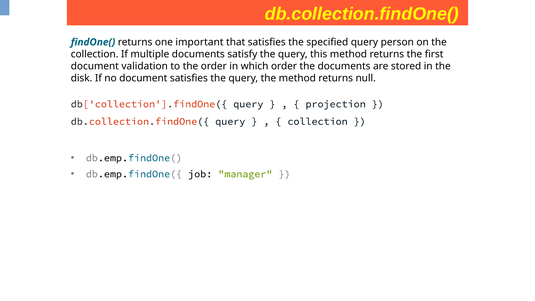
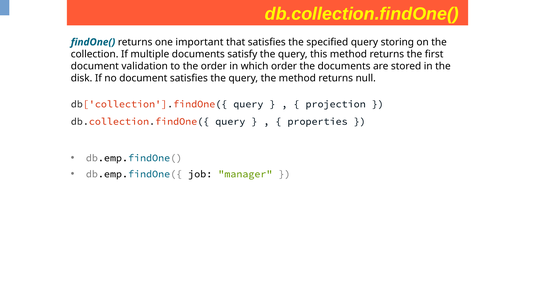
person: person -> storing (397, 42)
collection: collection -> properties (318, 121)
